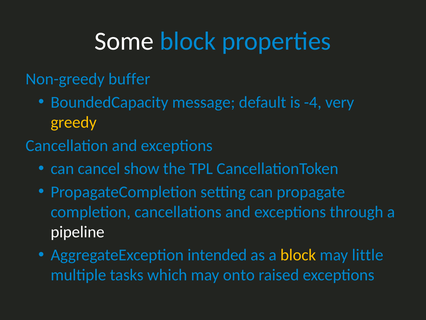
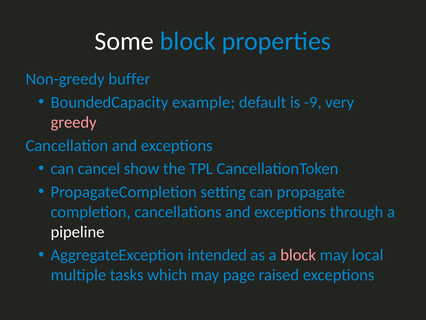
message: message -> example (204, 102)
-4: -4 -> -9 (313, 102)
greedy colour: yellow -> pink (74, 122)
block colour: yellow -> pink (298, 255)
little: little -> local (368, 255)
onto: onto -> page (239, 275)
